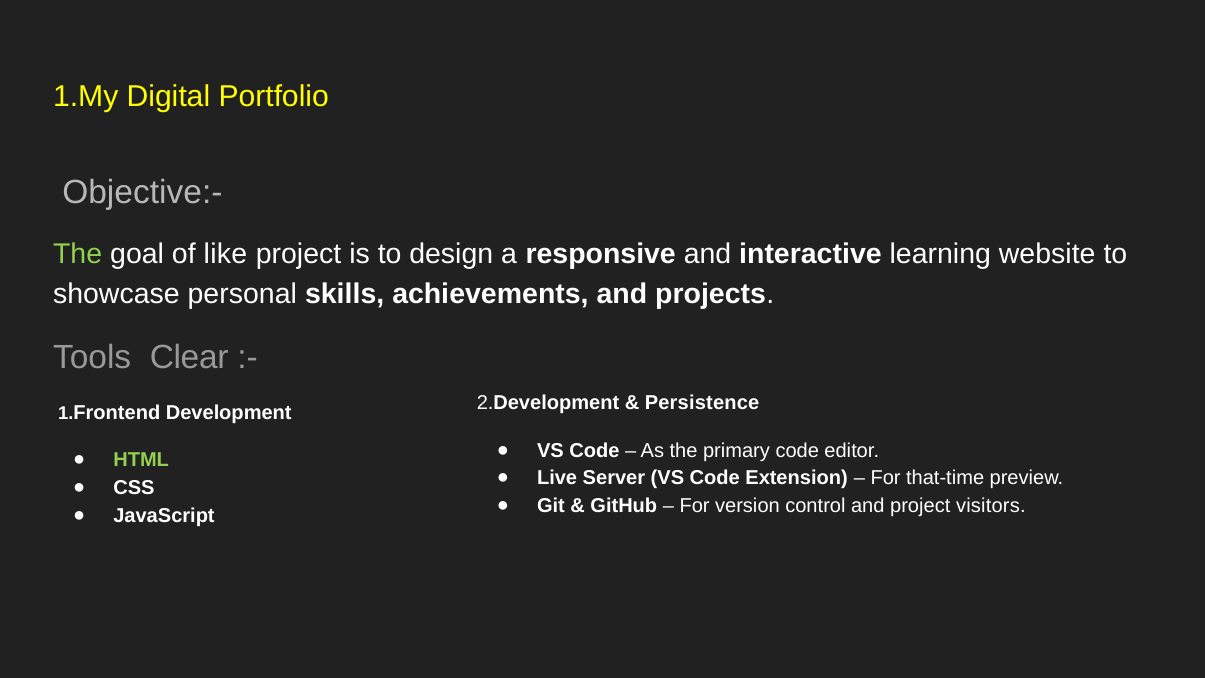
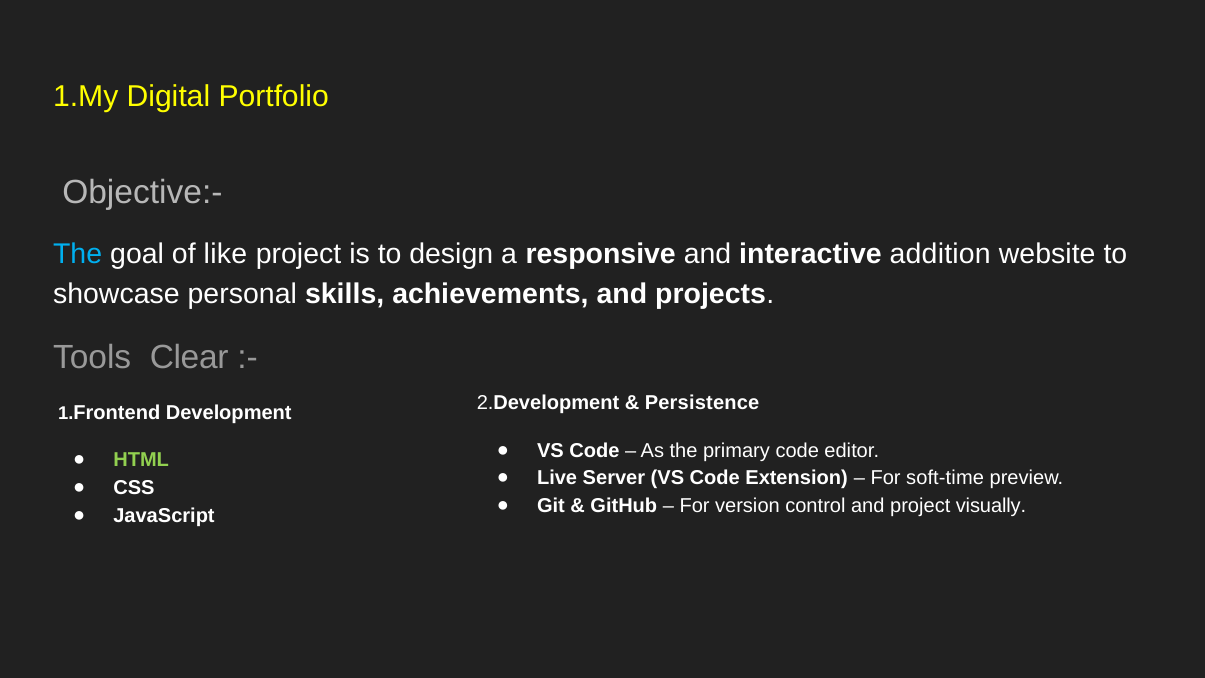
The colour: light green -> light blue (78, 254)
learning: learning -> addition (940, 254)
that-time: that-time -> soft-time (945, 478)
visitors: visitors -> visually (991, 506)
